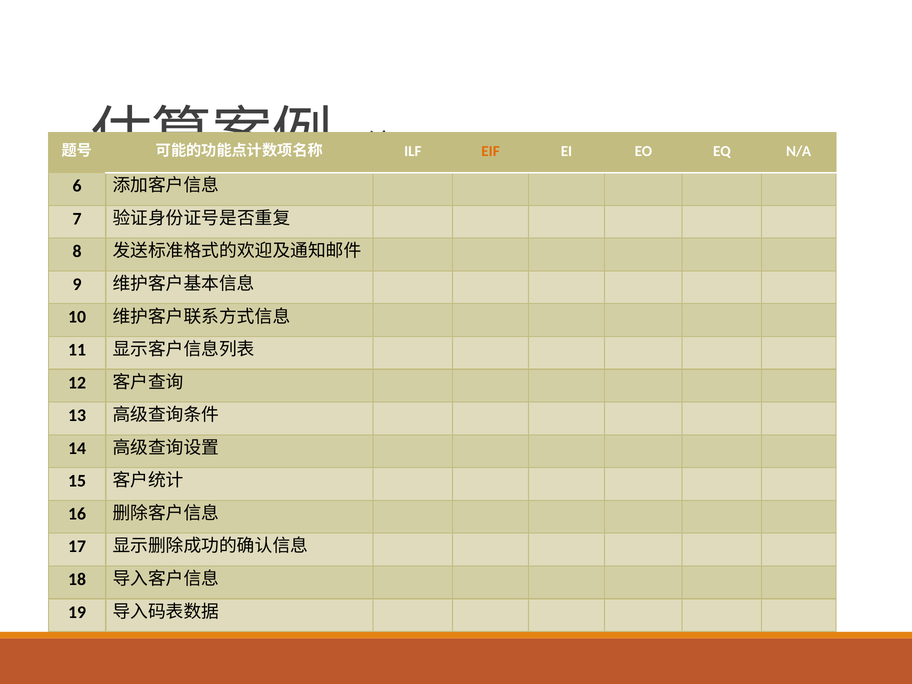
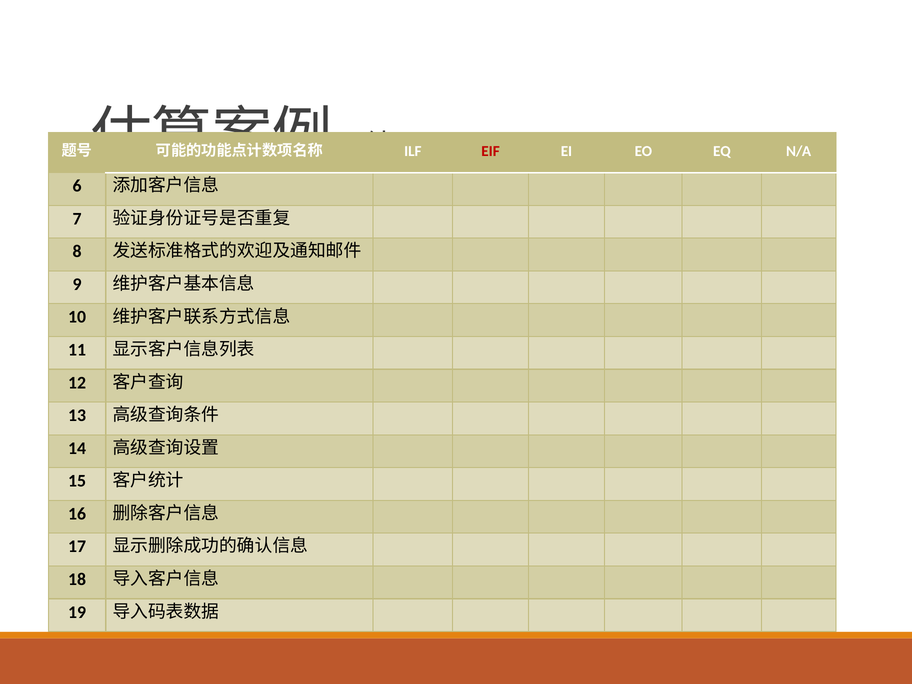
EIF colour: orange -> red (491, 151)
